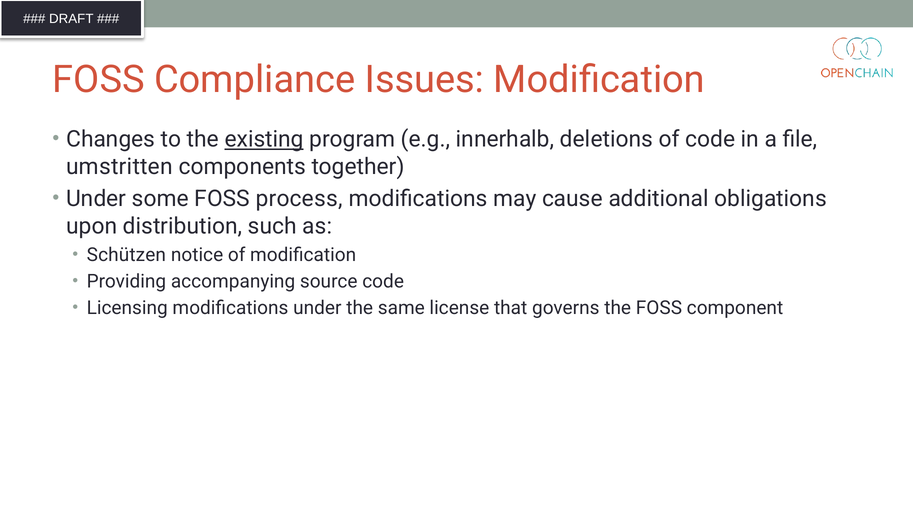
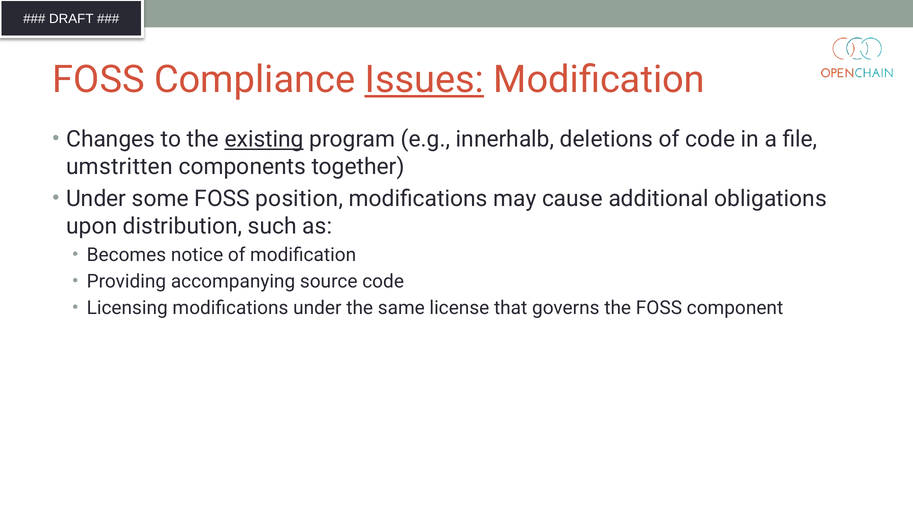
Issues underline: none -> present (424, 80)
process: process -> position (299, 198)
Schützen: Schützen -> Becomes (126, 255)
